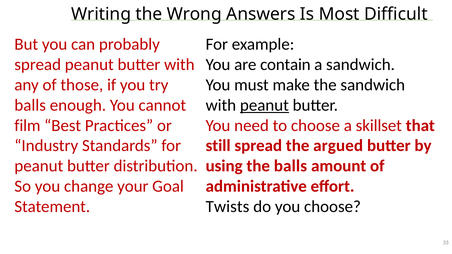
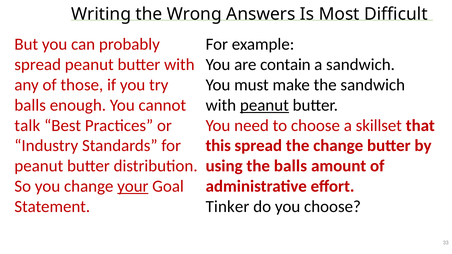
film: film -> talk (27, 126)
still: still -> this (218, 146)
the argued: argued -> change (338, 146)
your underline: none -> present (133, 187)
Twists: Twists -> Tinker (227, 207)
